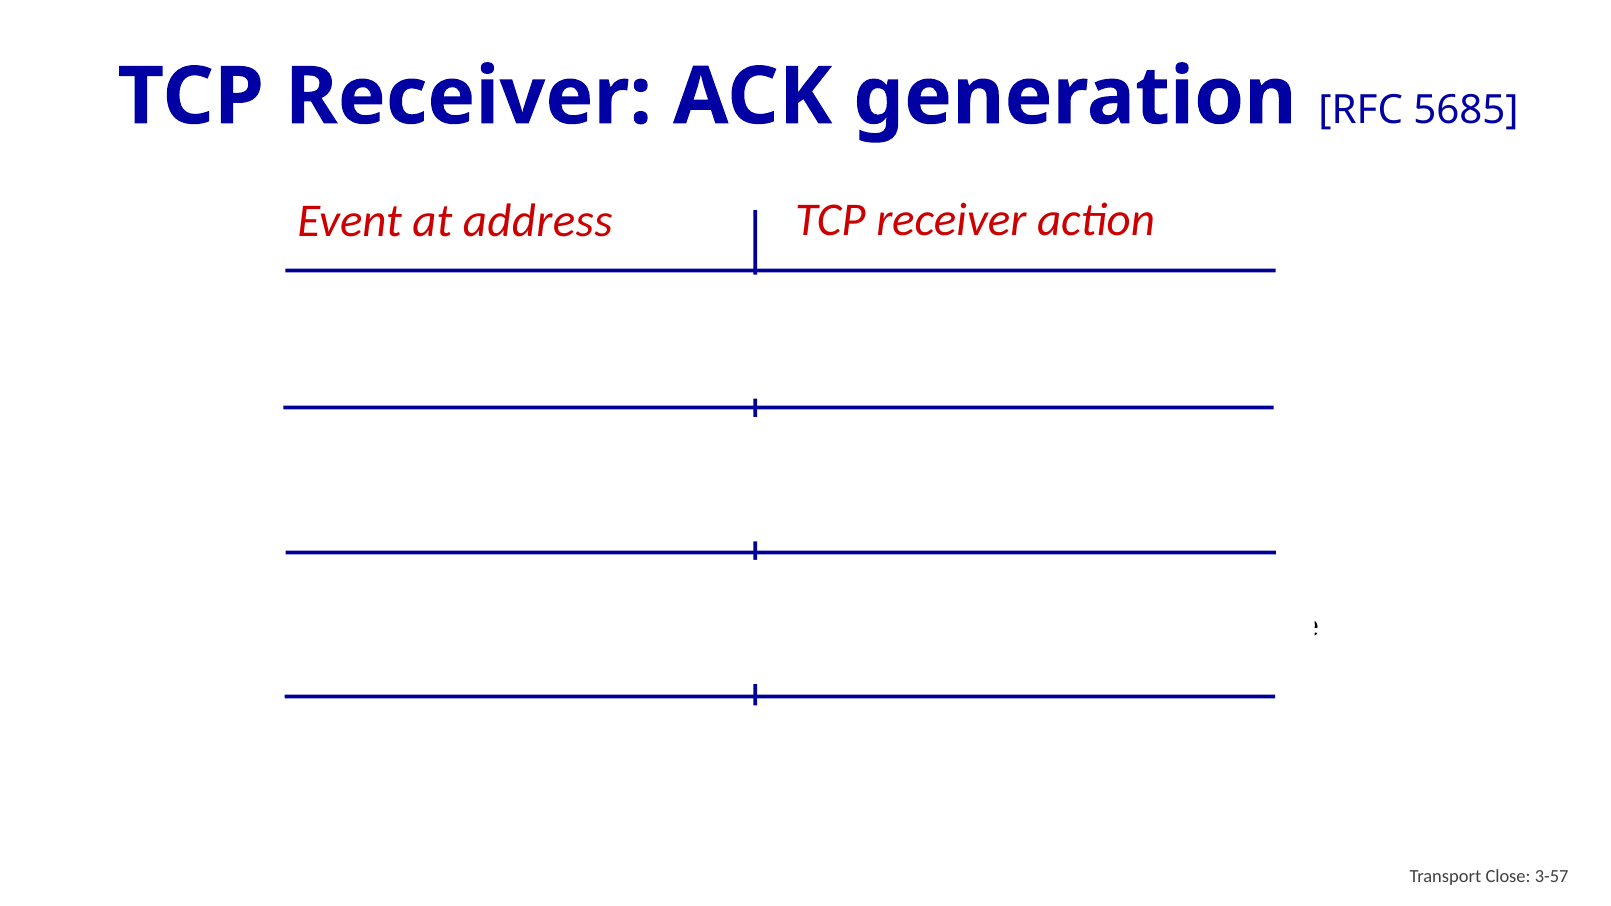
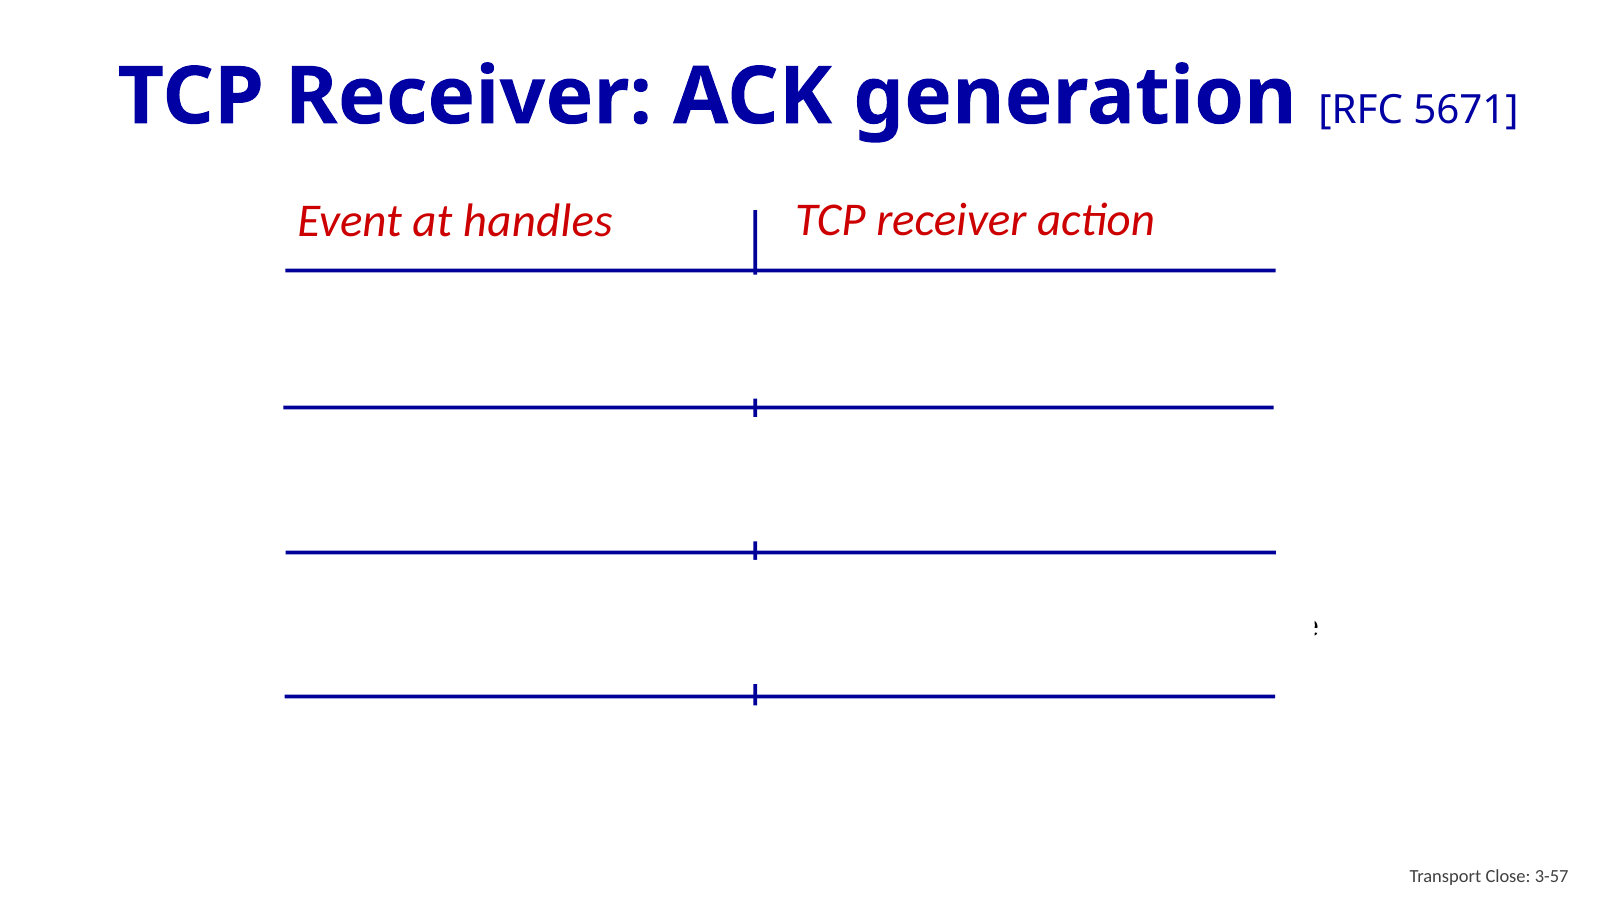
5685: 5685 -> 5671 (1466, 110)
address: address -> handles (538, 221)
